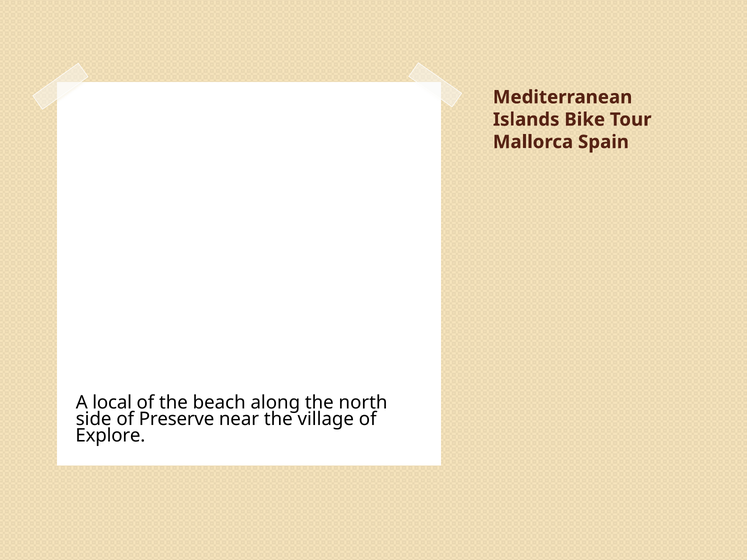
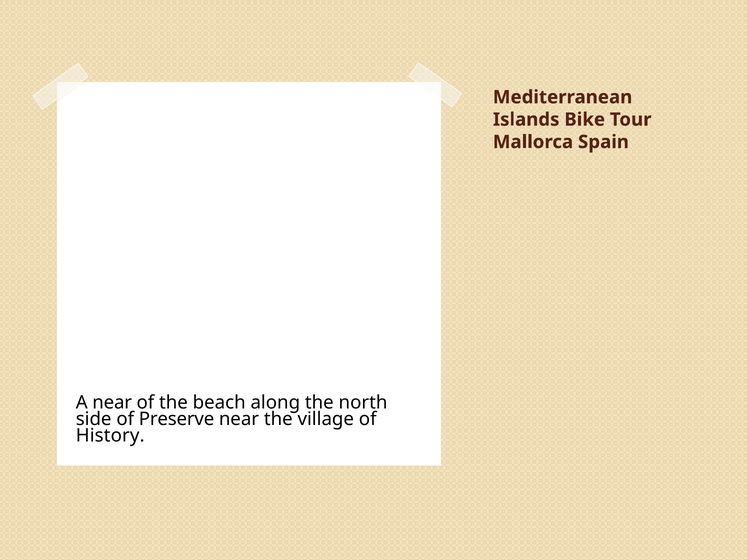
A local: local -> near (112, 403)
Explore: Explore -> History (110, 436)
